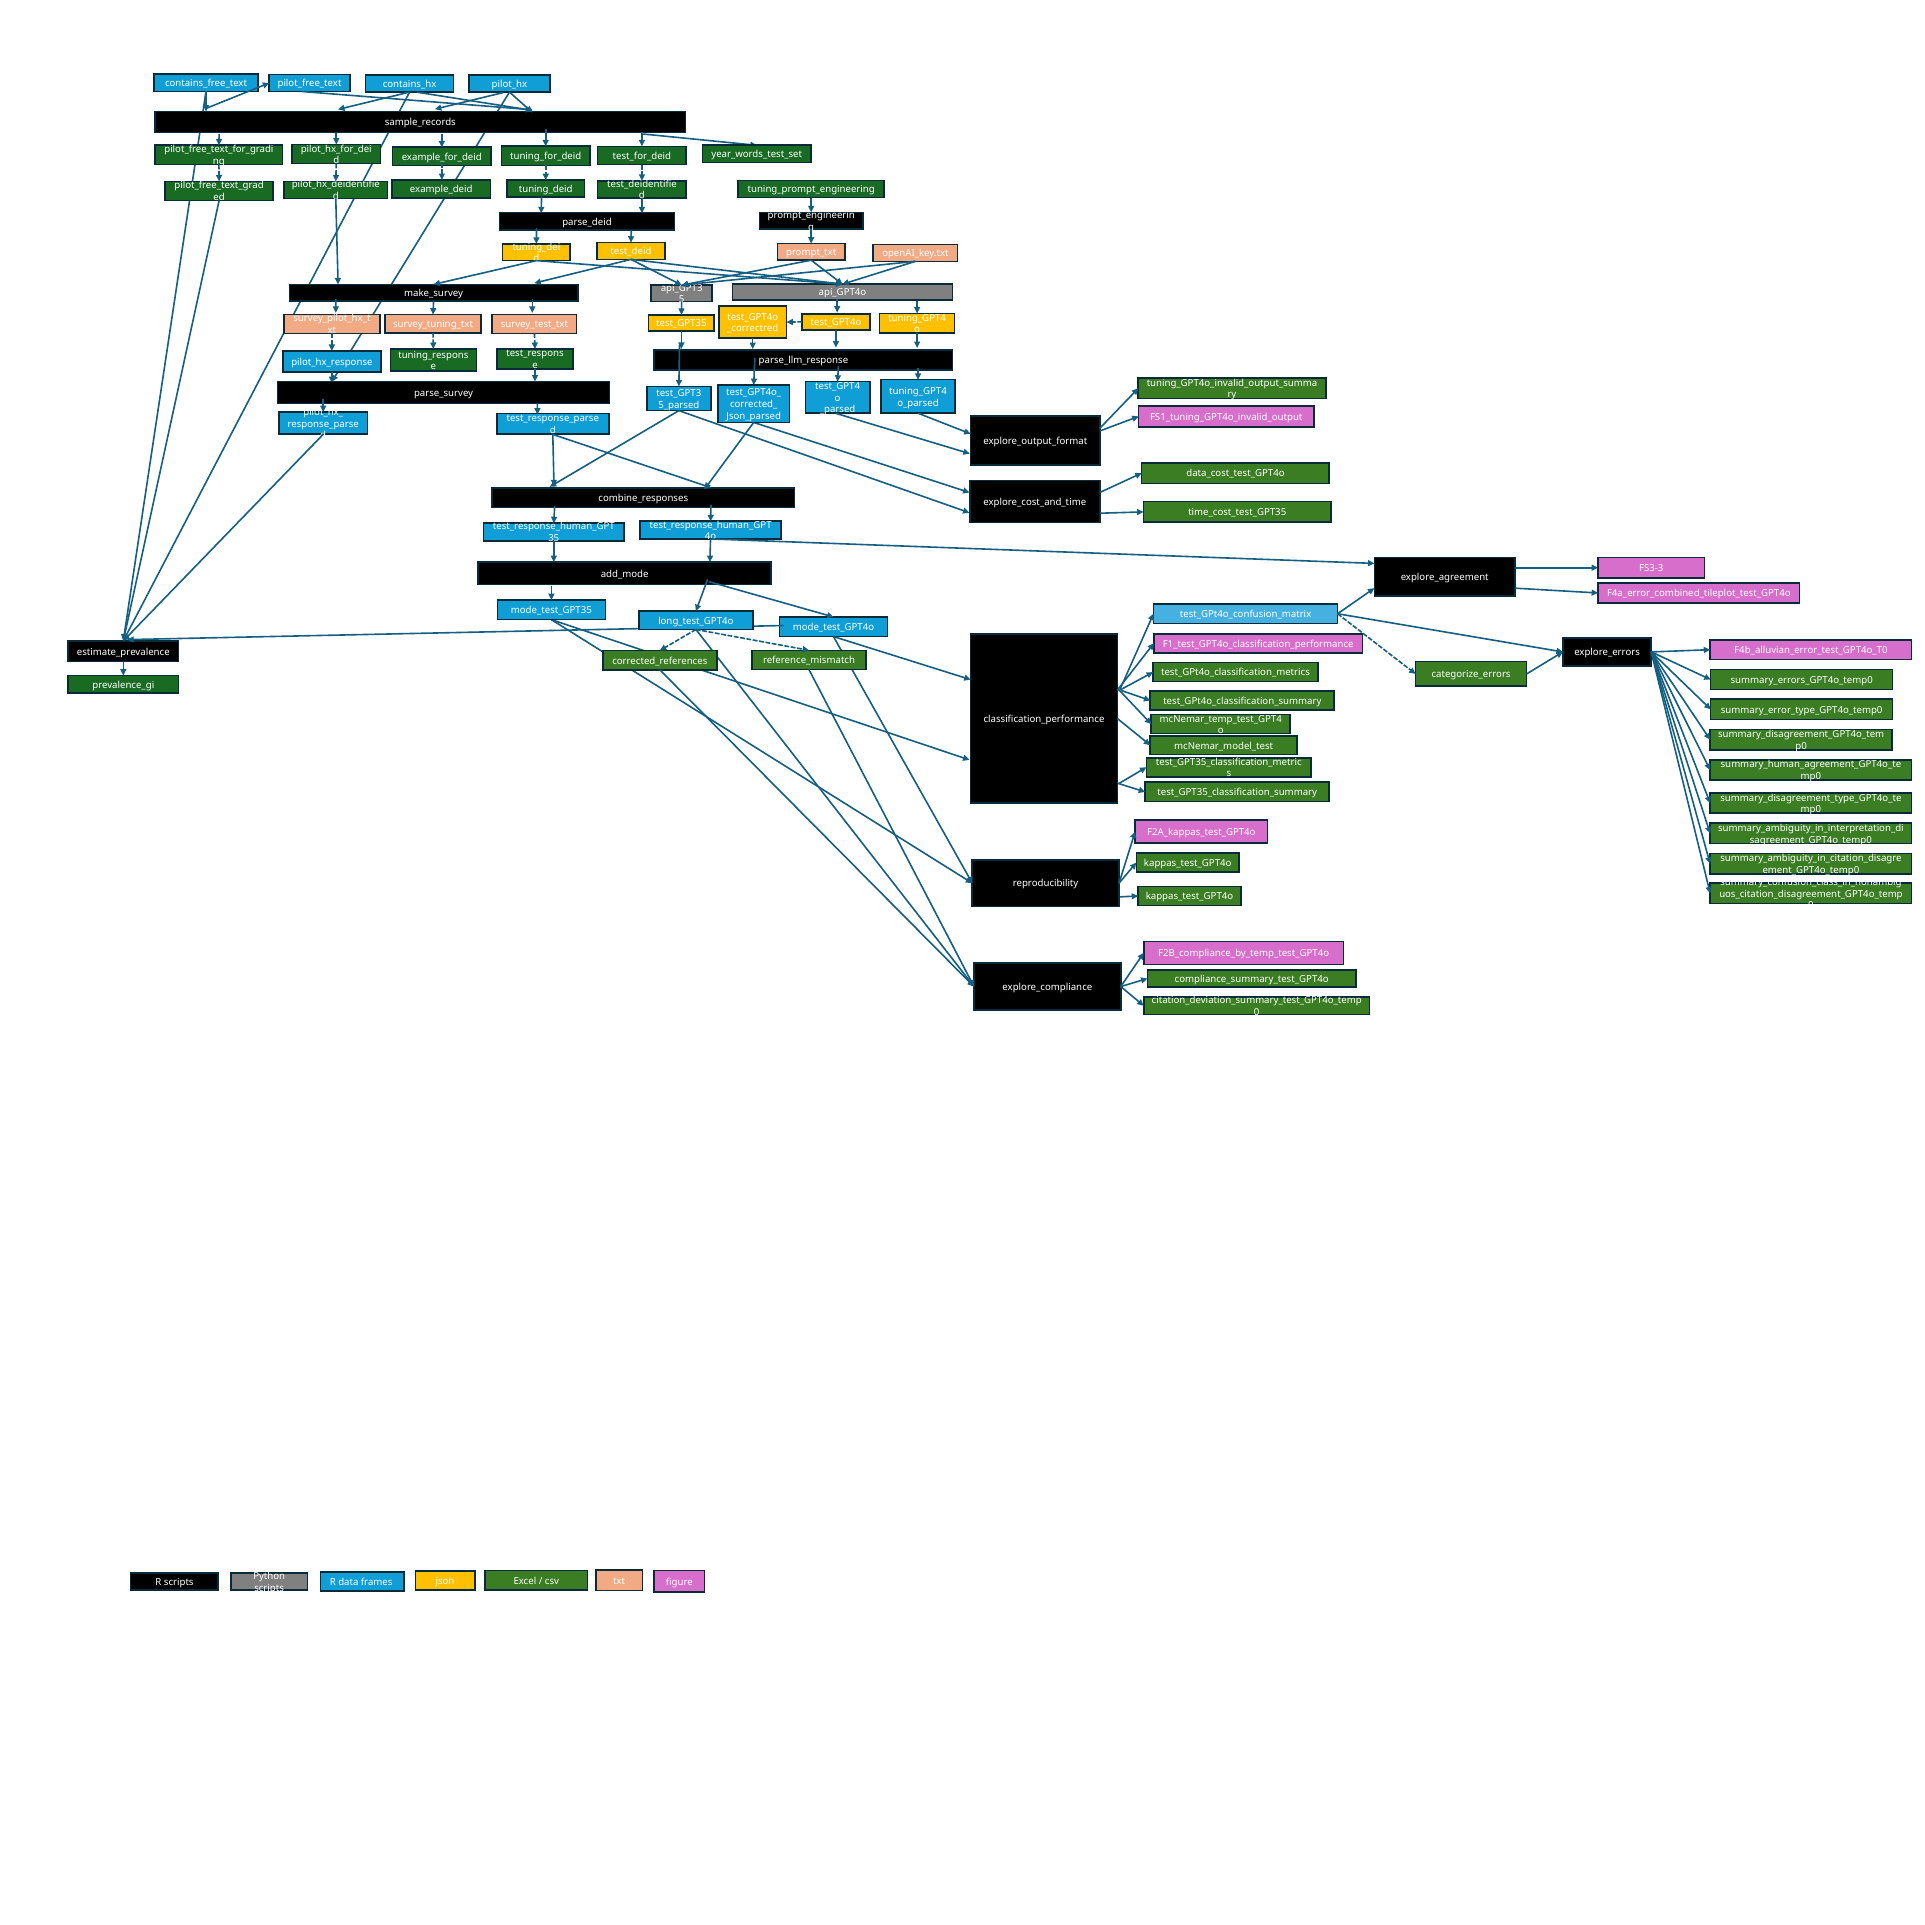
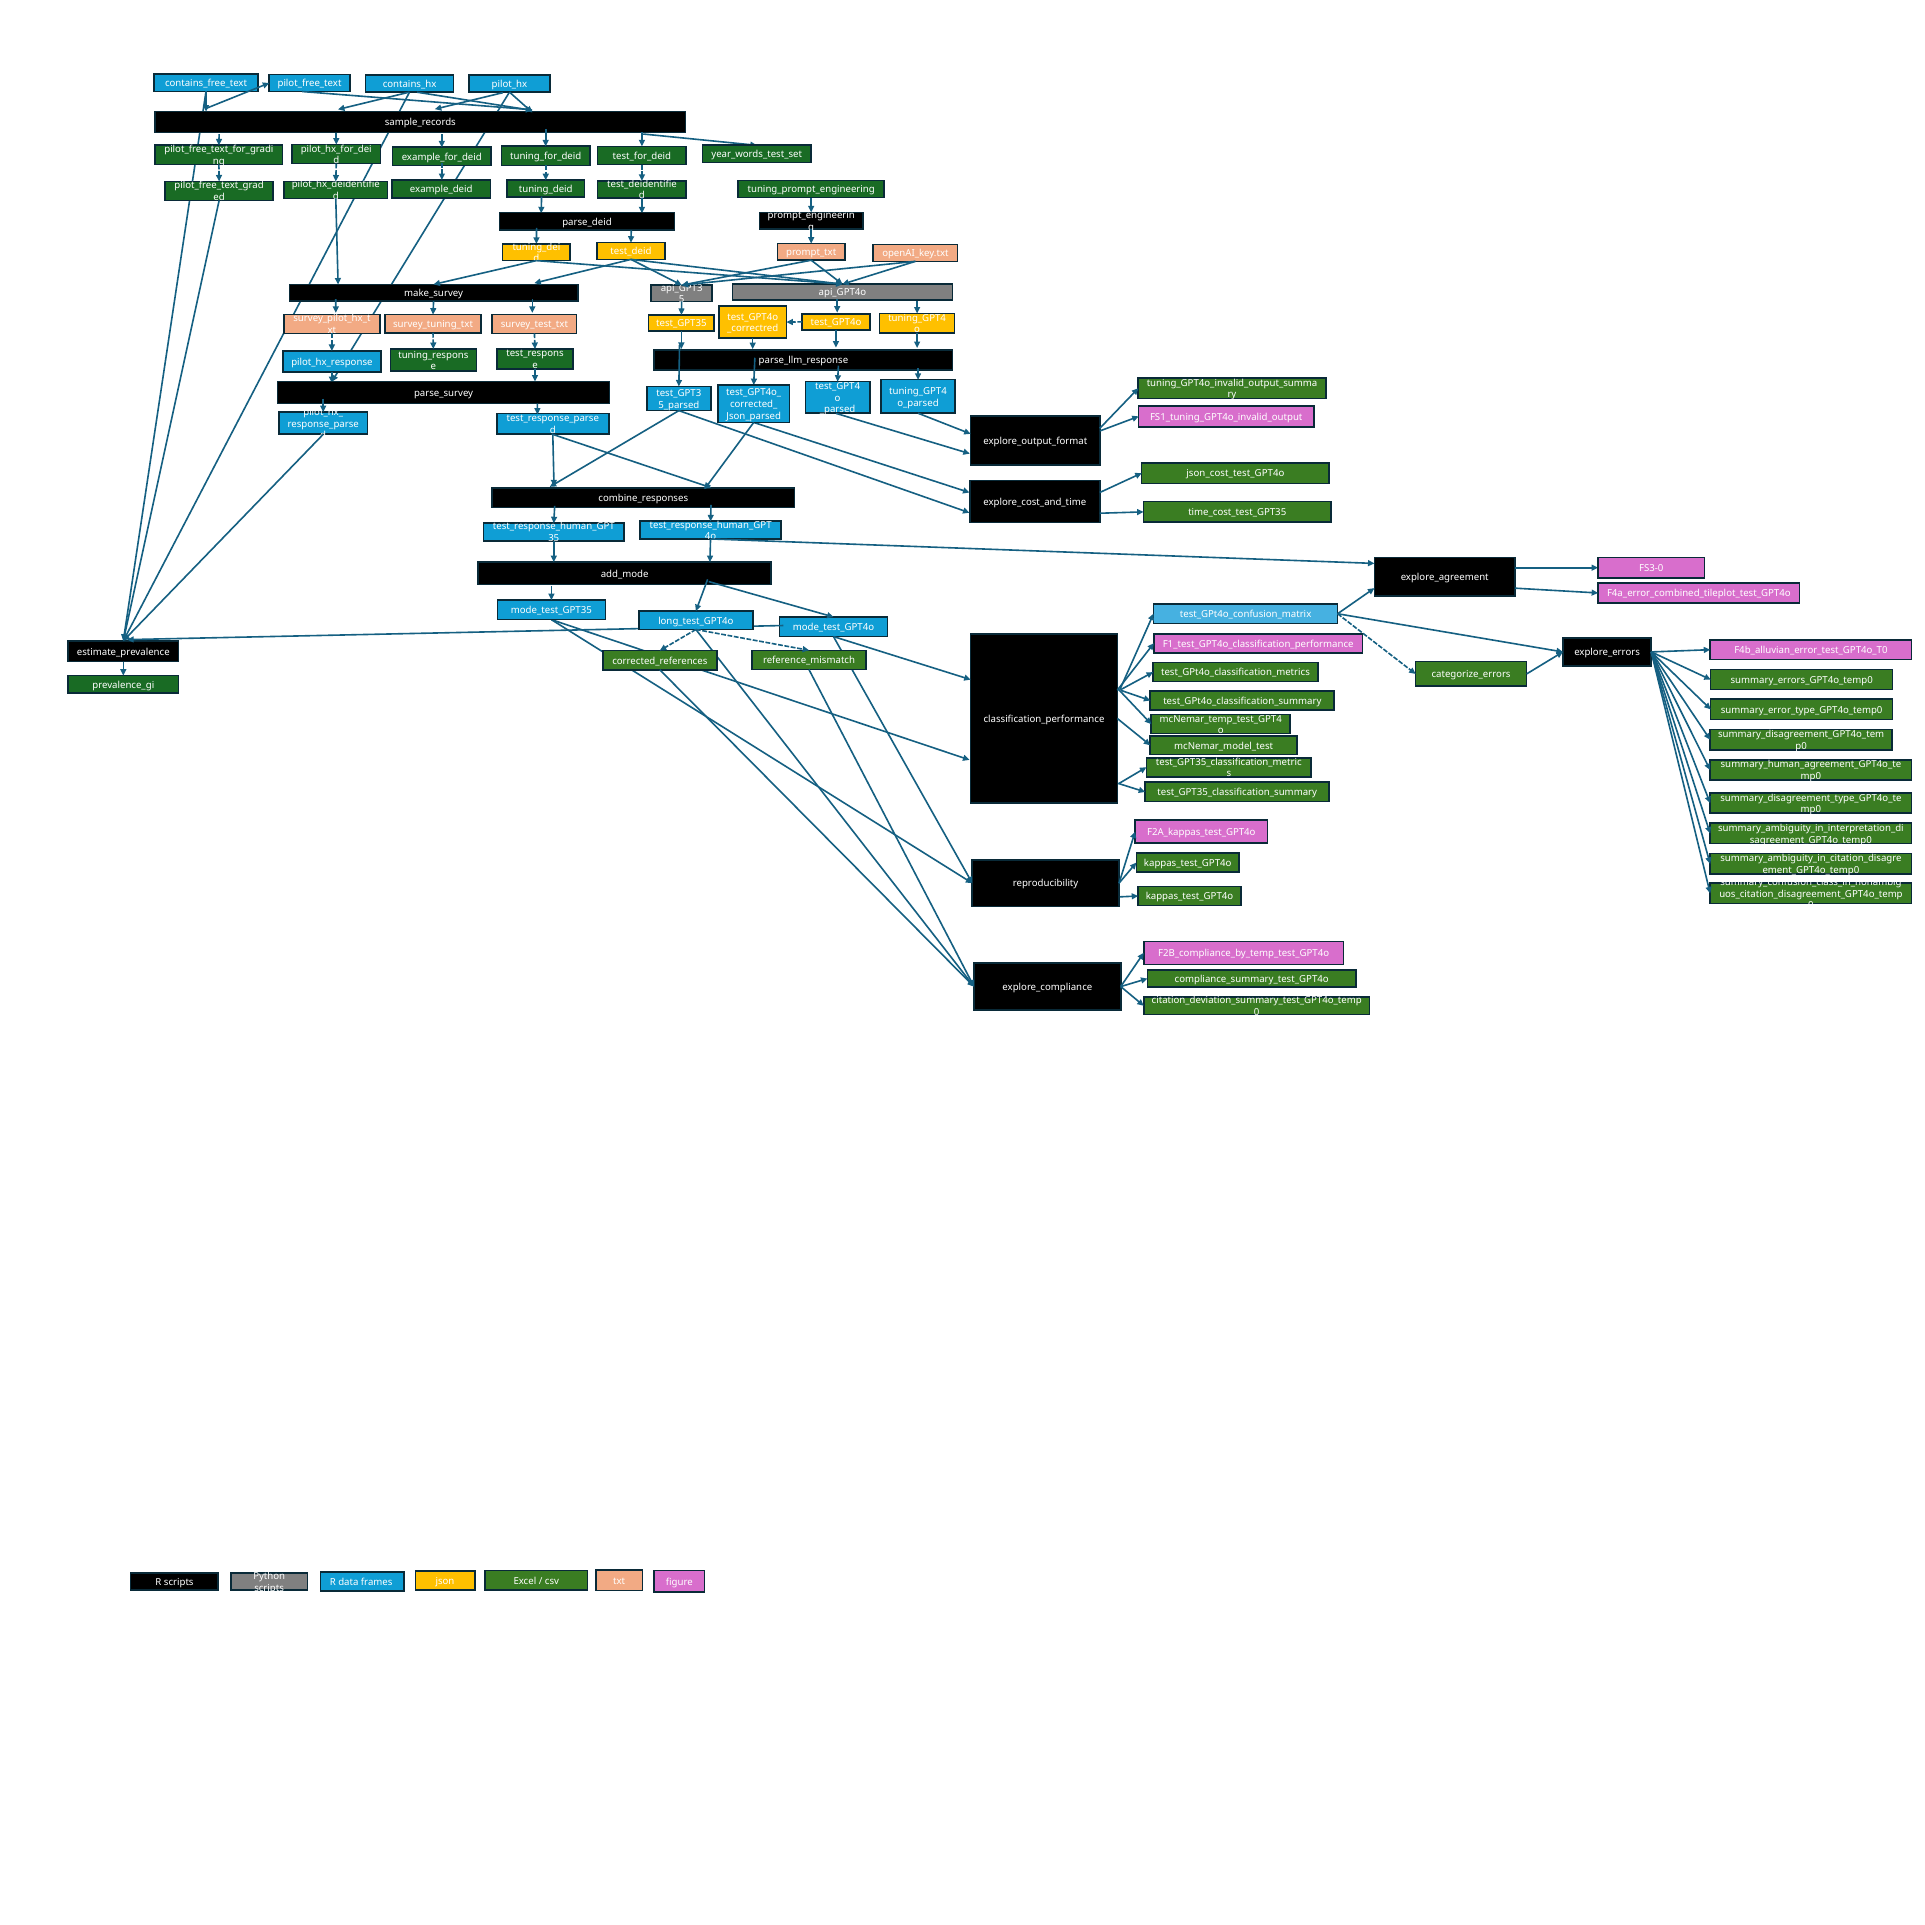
data_cost_test_GPT4o: data_cost_test_GPT4o -> json_cost_test_GPT4o (1235, 474)
FS3-3: FS3-3 -> FS3-0 (1651, 568)
